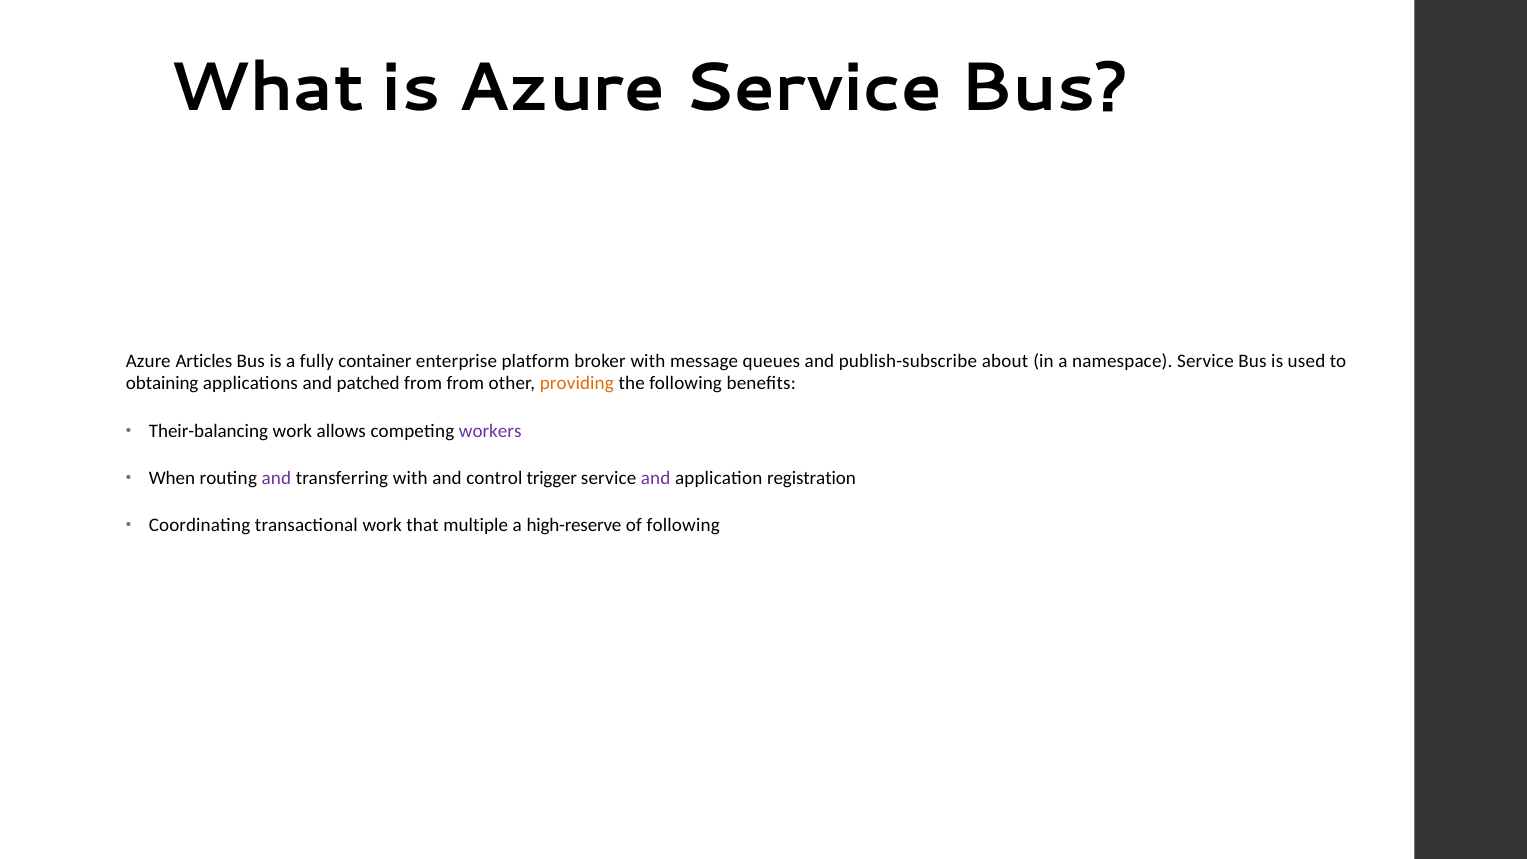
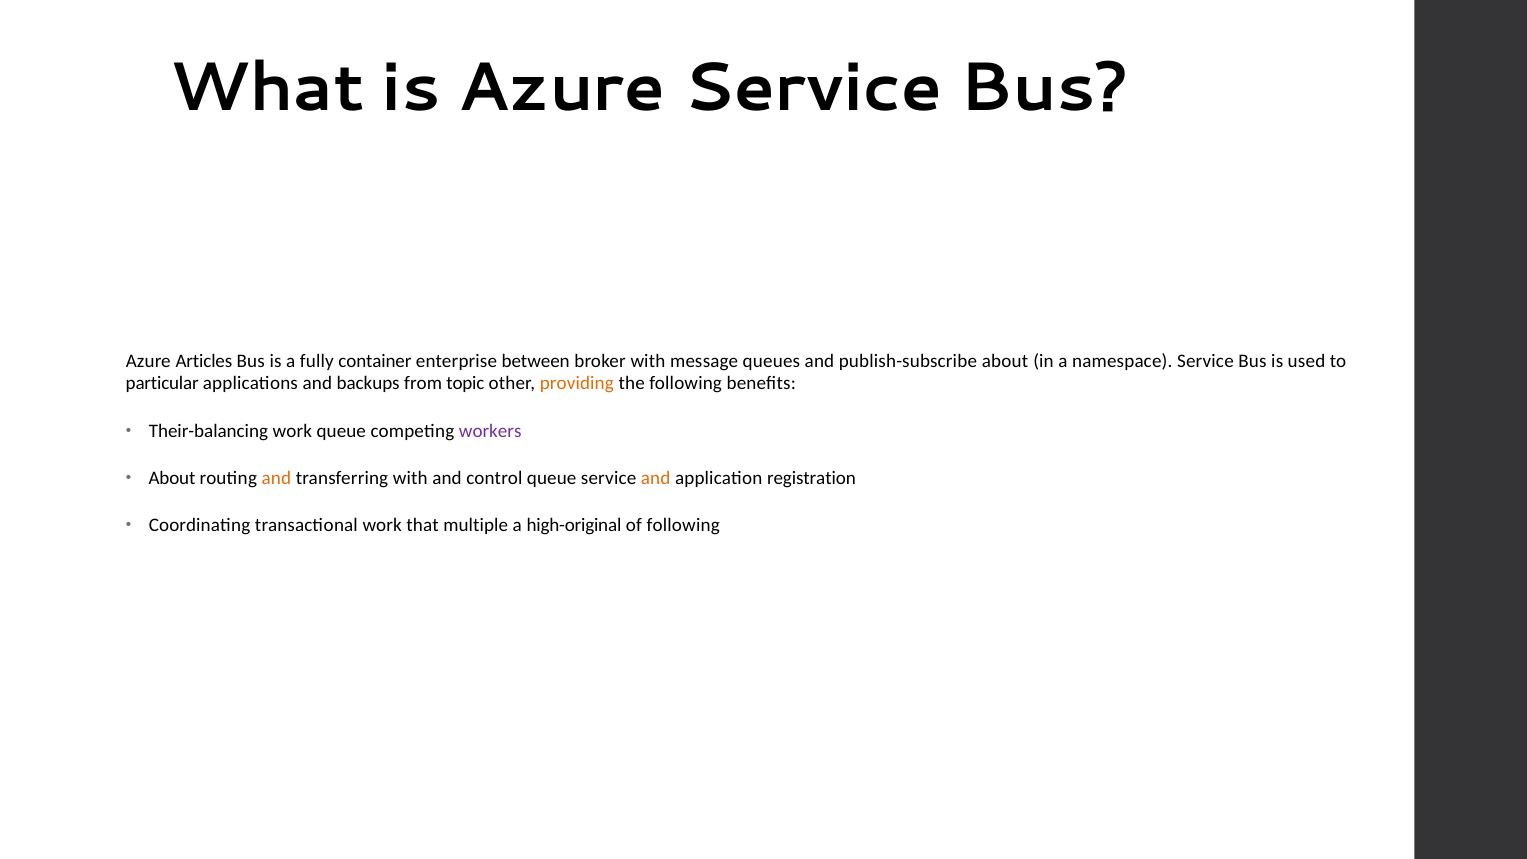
platform: platform -> between (536, 362)
obtaining: obtaining -> particular (162, 383)
patched: patched -> backups (368, 383)
from from: from -> topic (465, 383)
work allows: allows -> queue (341, 431)
When: When -> About (172, 478)
and colour: purple -> orange (276, 478)
control trigger: trigger -> queue (552, 478)
and colour: purple -> orange (656, 478)
high-reserve: high-reserve -> high-original (574, 525)
